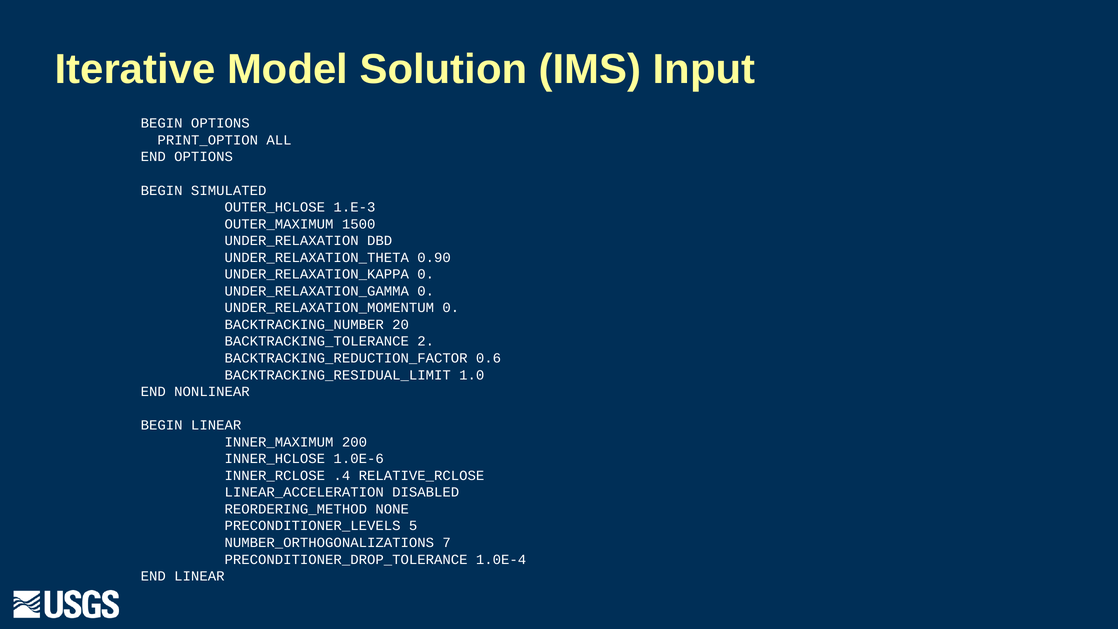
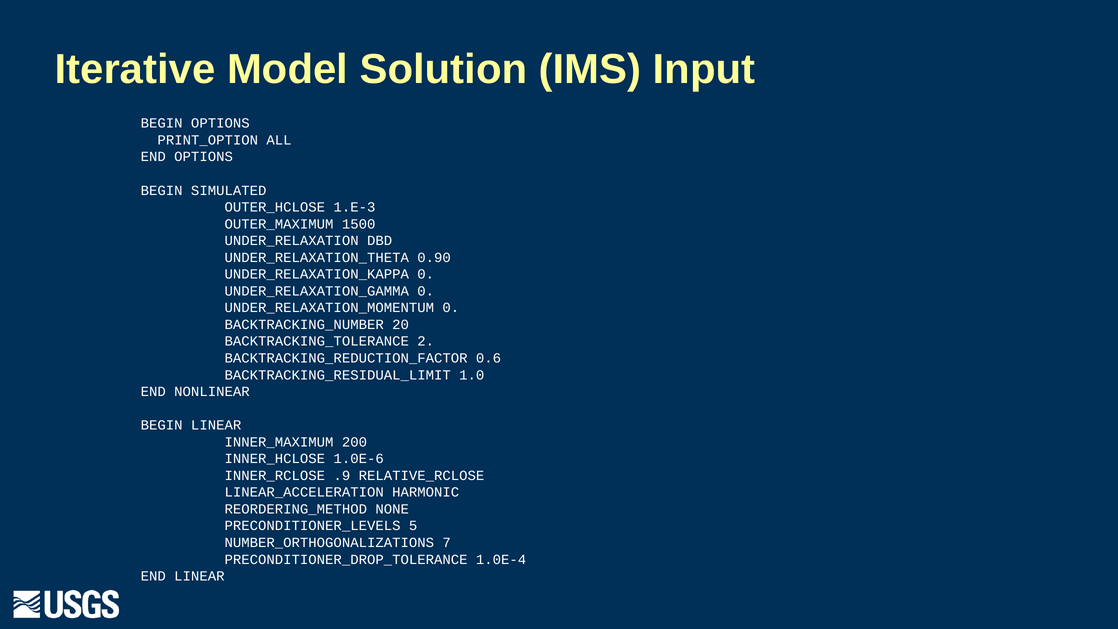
.4: .4 -> .9 (342, 475)
DISABLED: DISABLED -> HARMONIC (426, 492)
